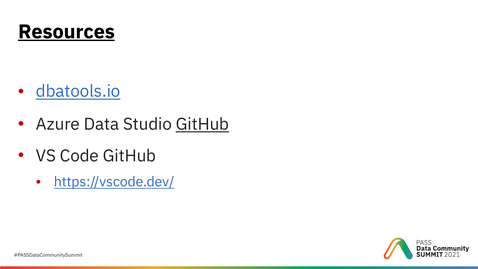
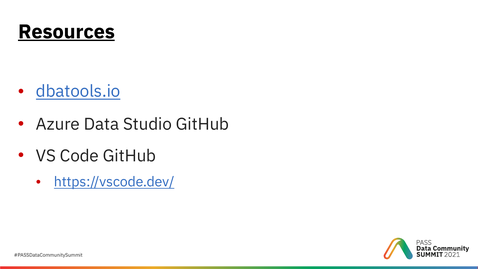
GitHub underline: present -> none (202, 124)
